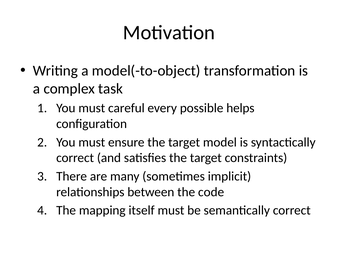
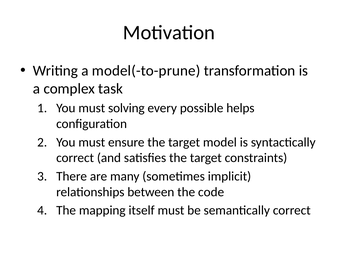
model(-to-object: model(-to-object -> model(-to-prune (146, 71)
careful: careful -> solving (126, 108)
